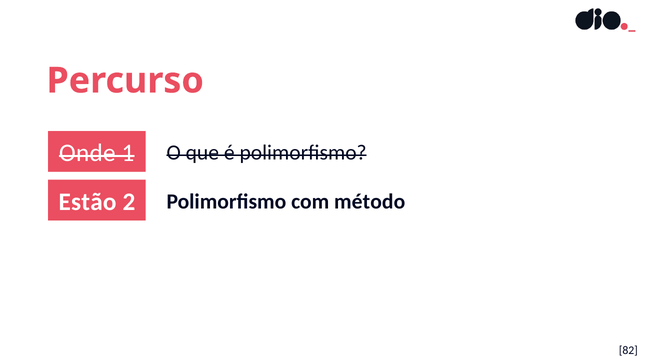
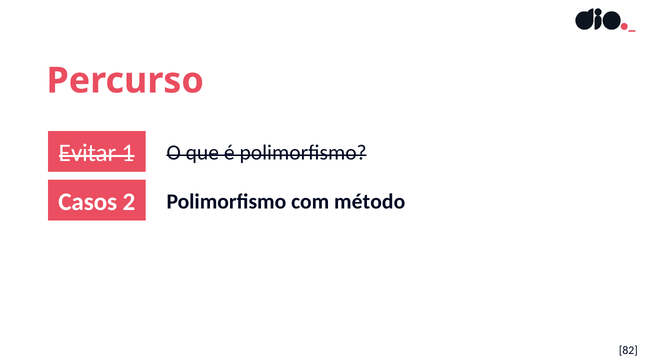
Onde: Onde -> Evitar (88, 153)
Estão: Estão -> Casos (88, 202)
